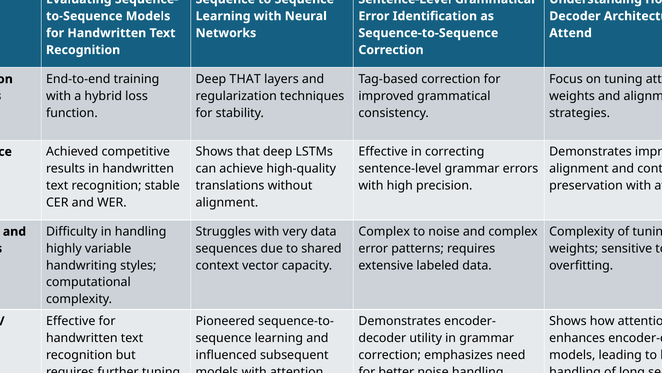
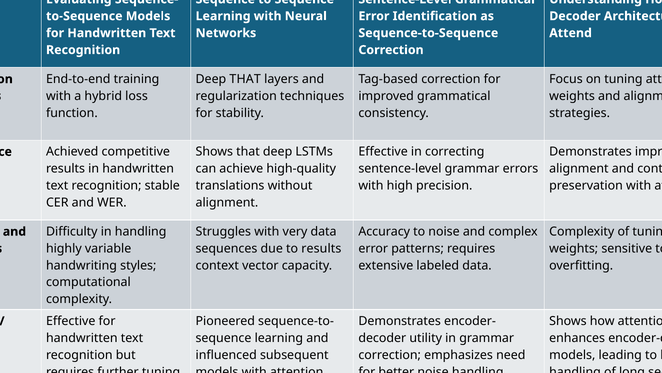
Complex: Complex -> Accuracy (384, 231)
to shared: shared -> results (321, 248)
